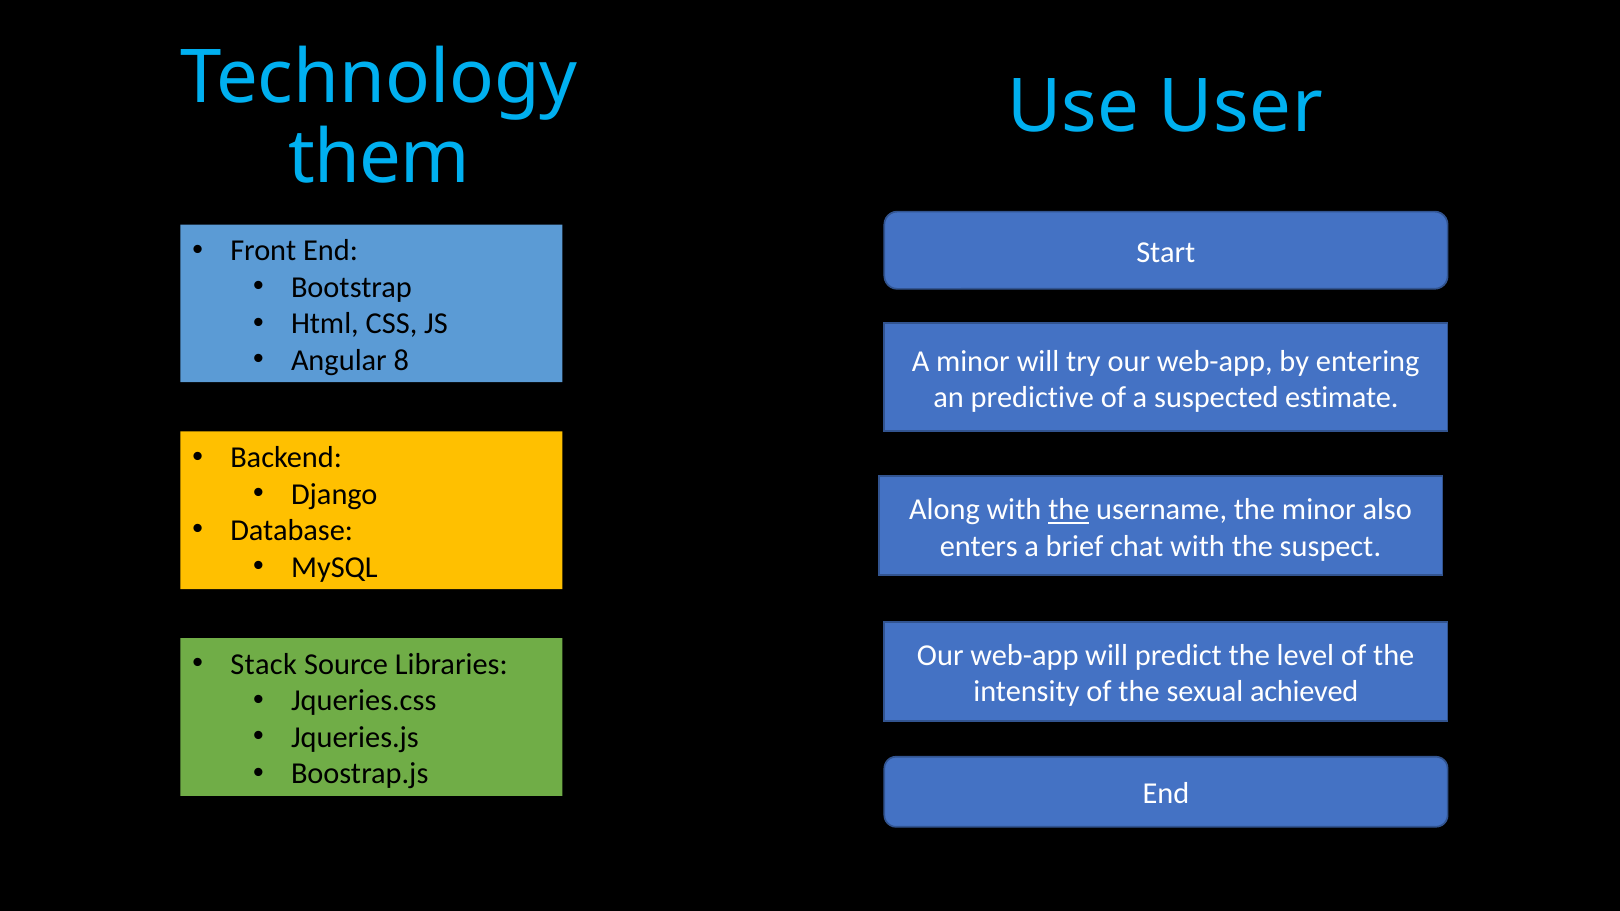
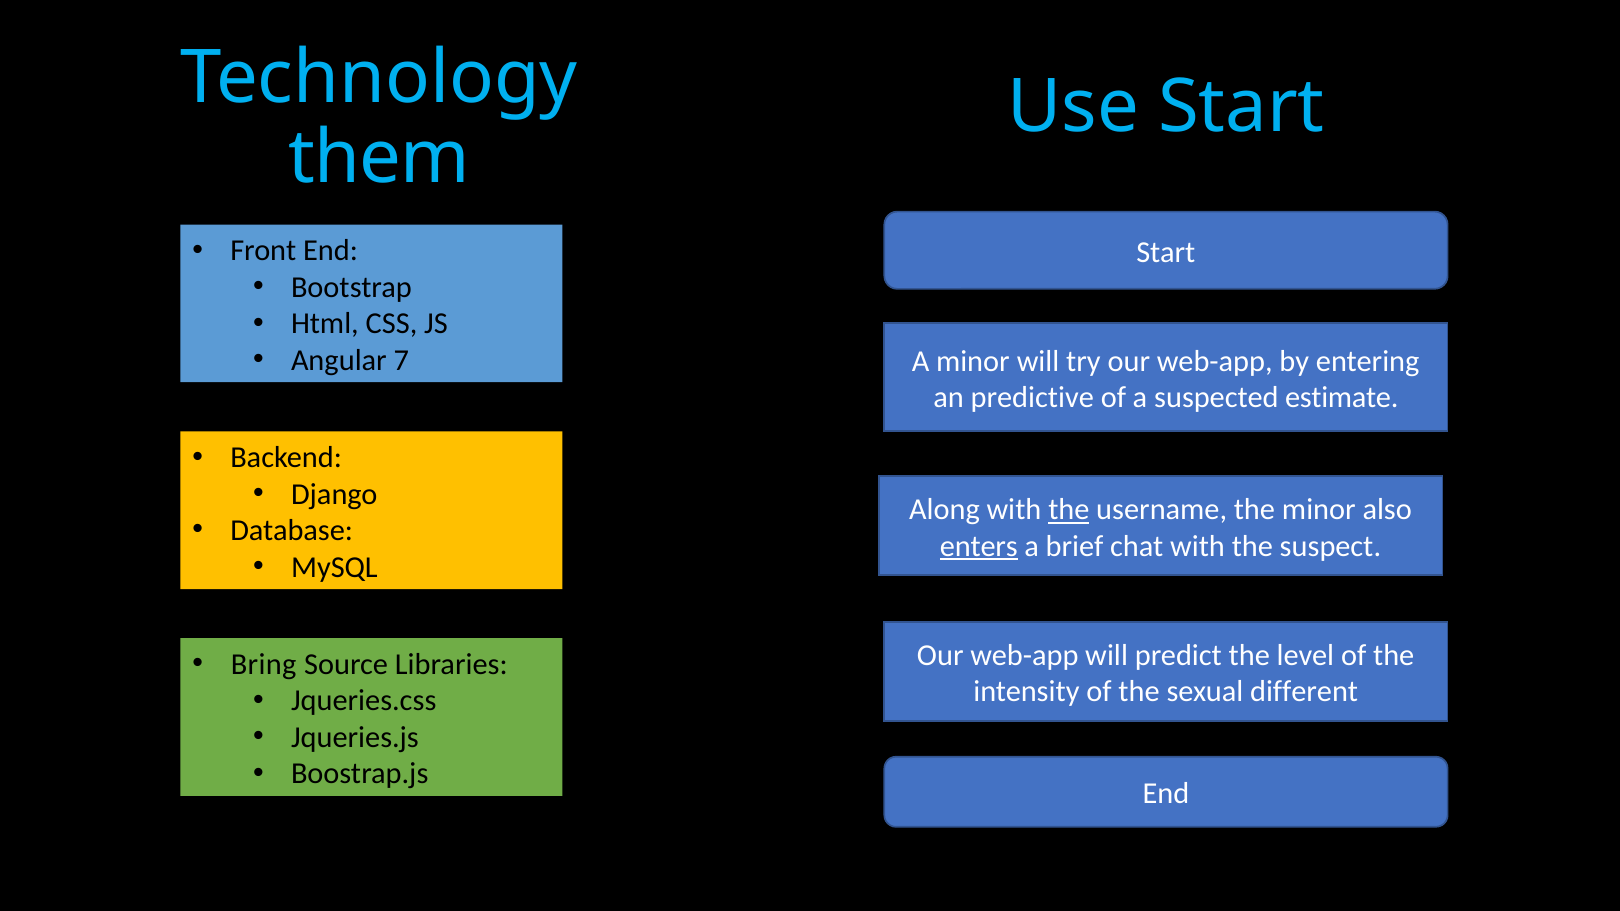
Use User: User -> Start (1241, 107)
8: 8 -> 7 (401, 360)
enters underline: none -> present (979, 546)
Stack: Stack -> Bring (264, 665)
achieved: achieved -> different (1304, 692)
